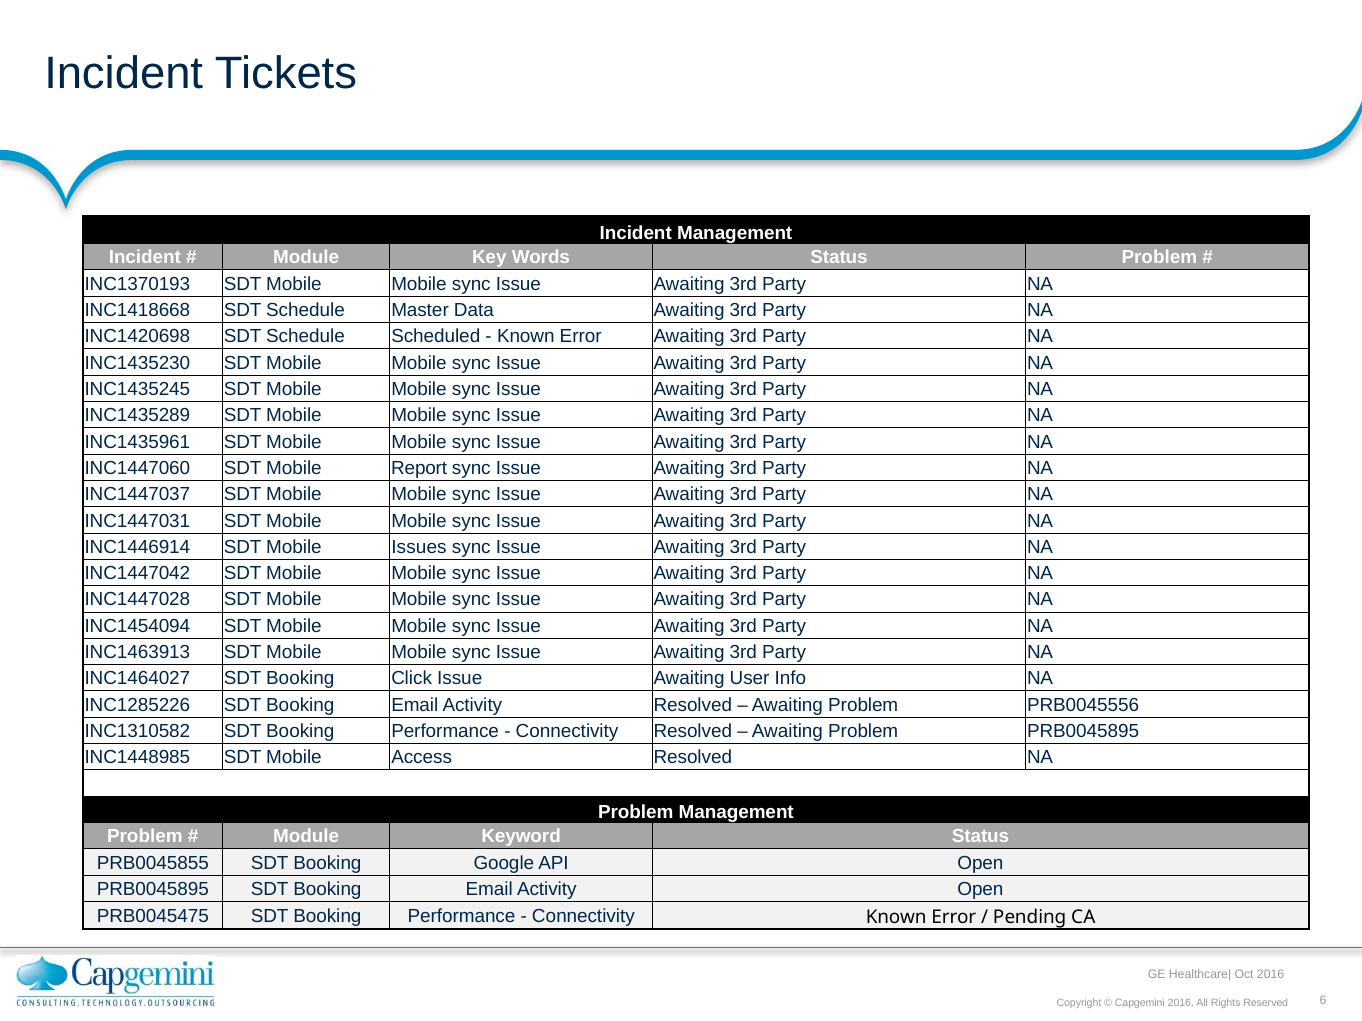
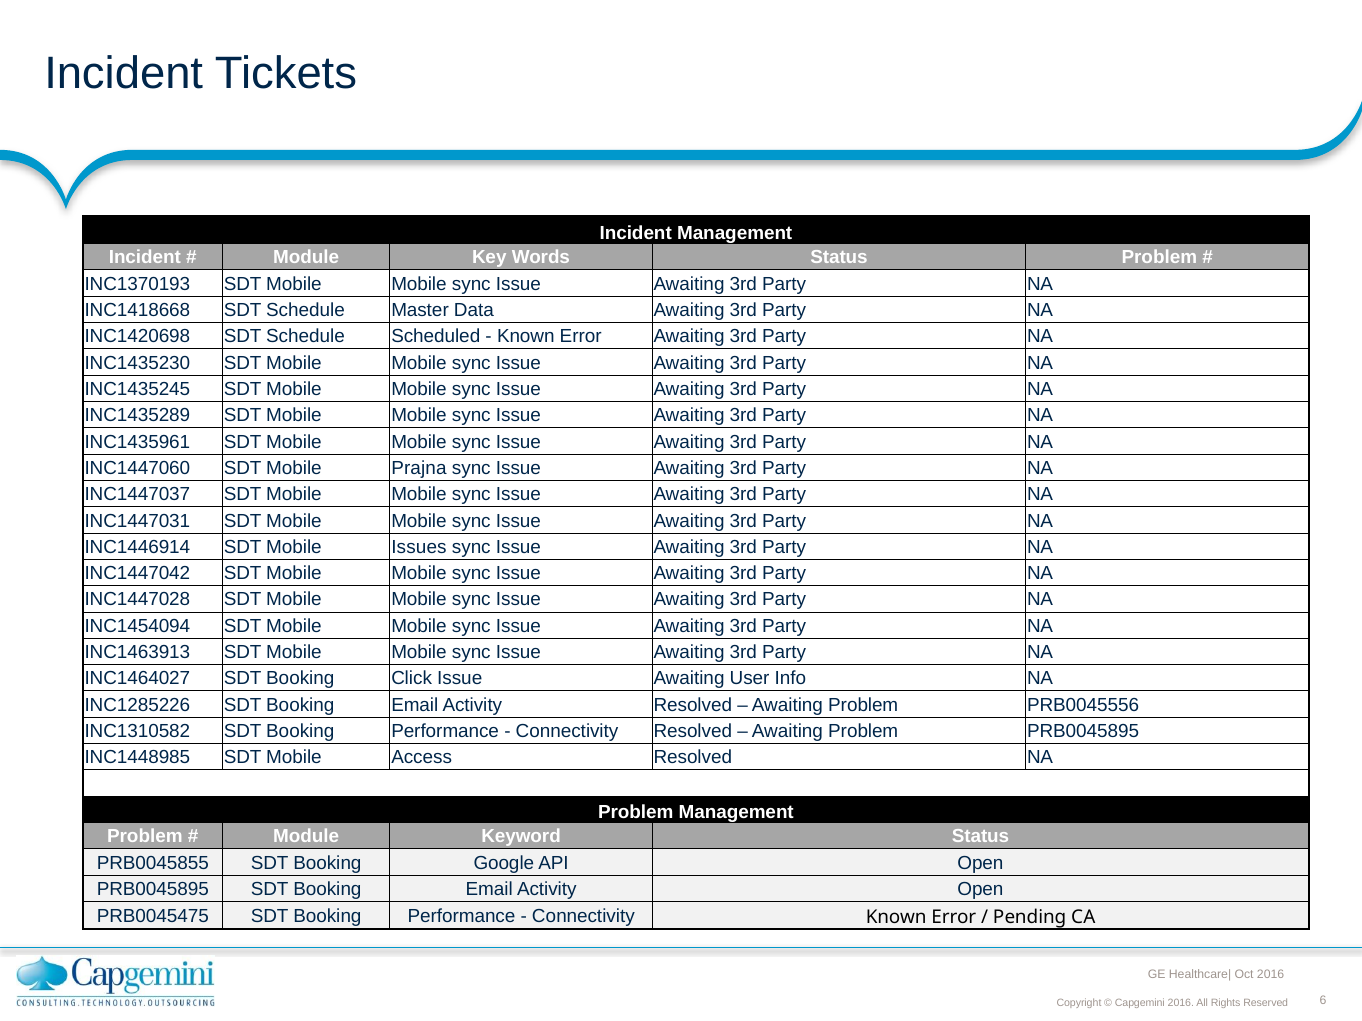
Report: Report -> Prajna (419, 468)
